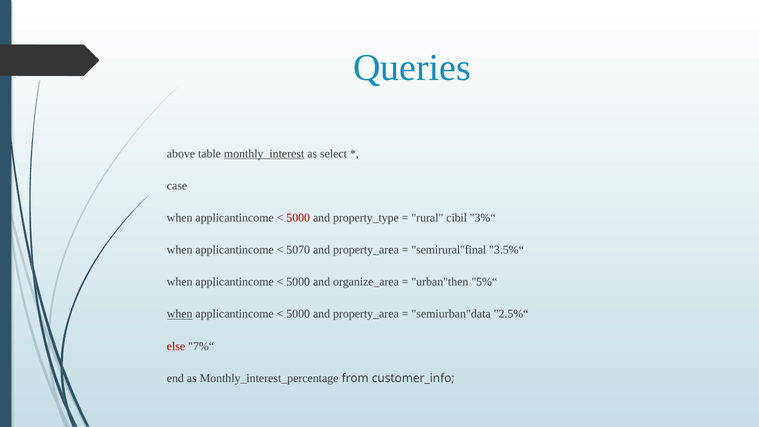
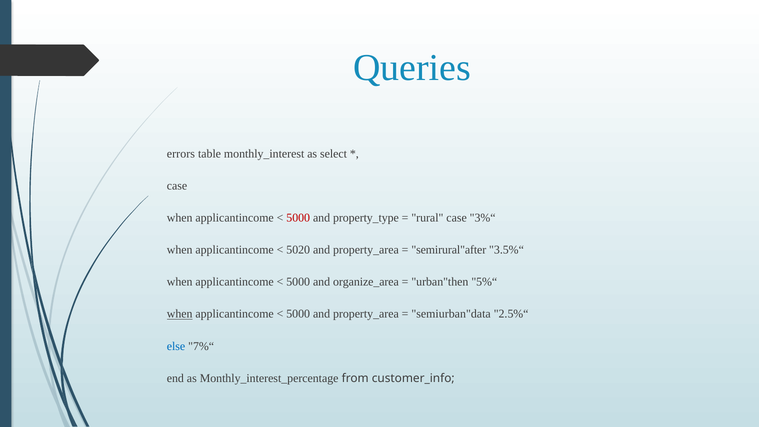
above: above -> errors (181, 154)
monthly_interest underline: present -> none (264, 154)
rural cibil: cibil -> case (457, 218)
5070: 5070 -> 5020 (298, 250)
semirural"final: semirural"final -> semirural"after (449, 250)
else colour: red -> blue (176, 346)
